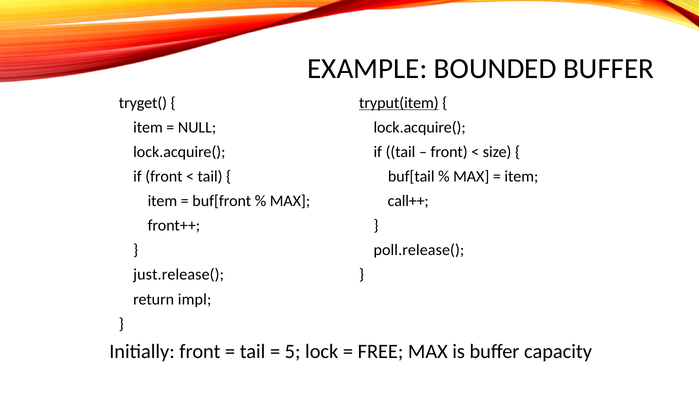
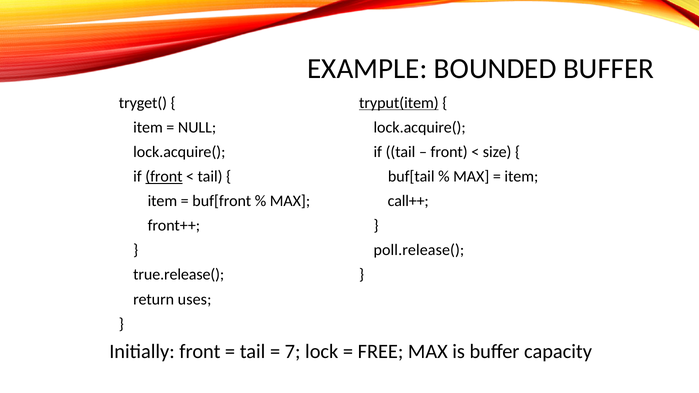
front underline: none -> present (164, 177)
just.release(: just.release( -> true.release( (179, 275)
impl: impl -> uses (195, 299)
5: 5 -> 7 (293, 351)
